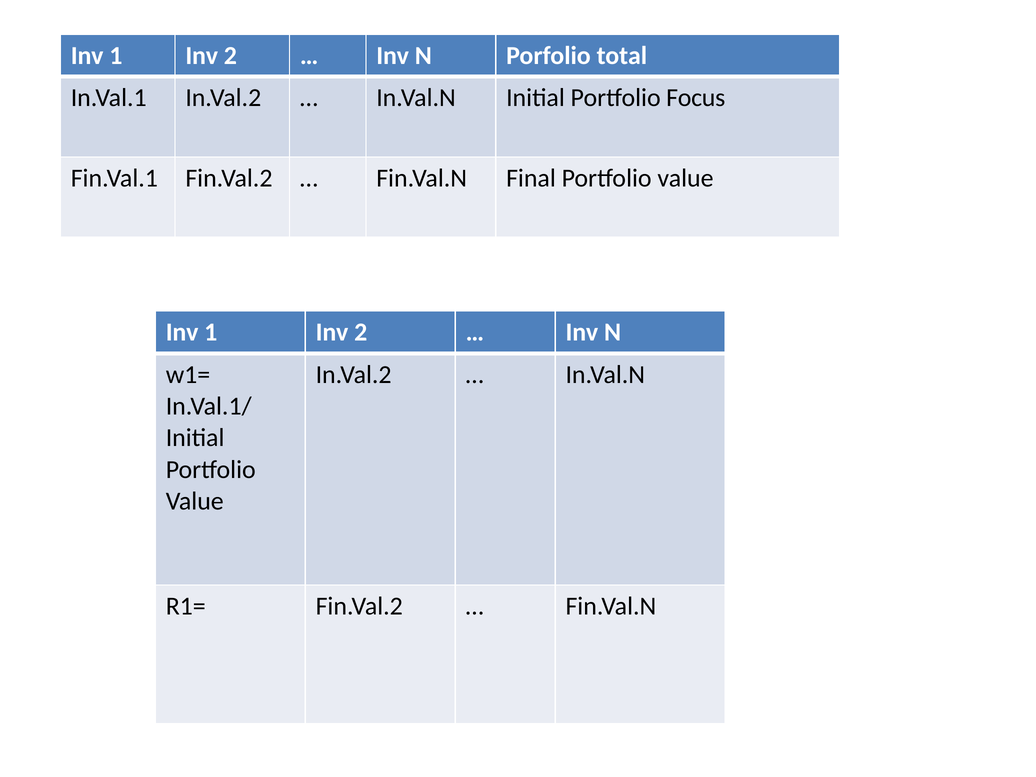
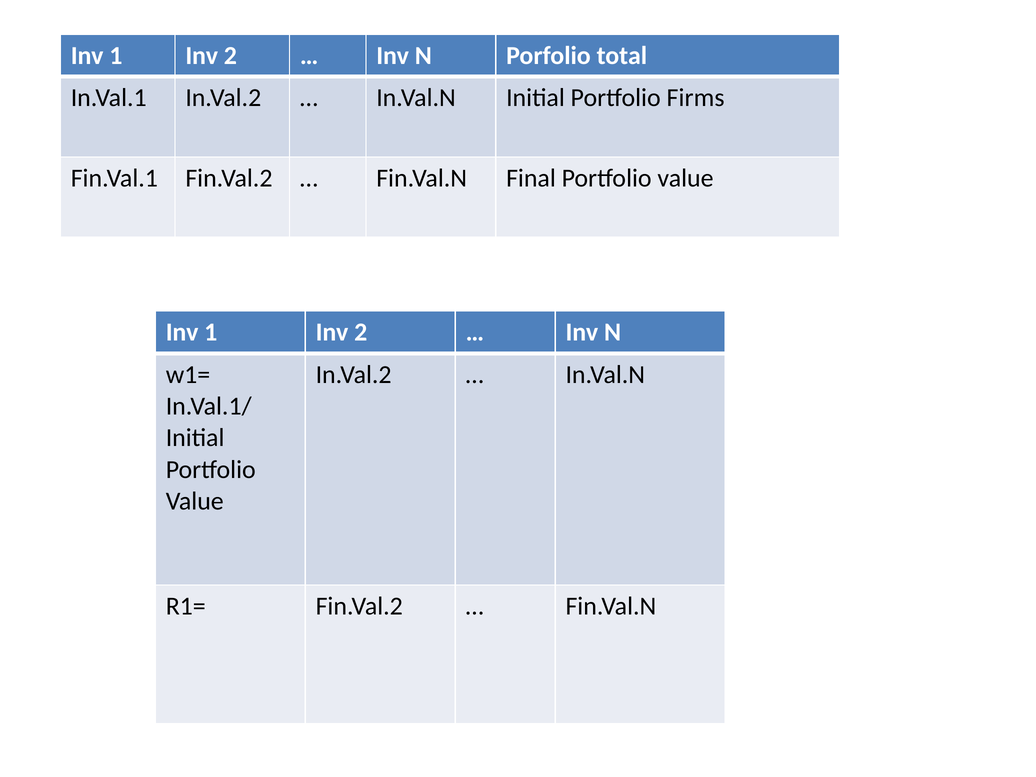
Focus: Focus -> Firms (696, 98)
